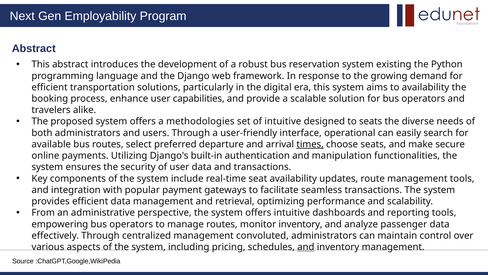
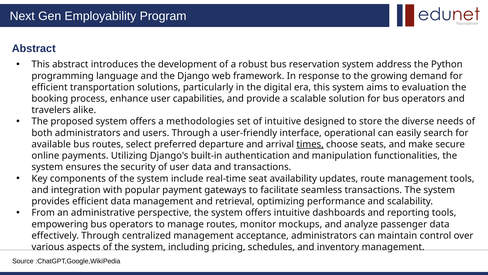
existing: existing -> address (394, 64)
to availability: availability -> evaluation (425, 87)
to seats: seats -> store (371, 121)
monitor inventory: inventory -> mockups (300, 224)
convoluted: convoluted -> acceptance (262, 235)
and underline: present -> none (306, 247)
